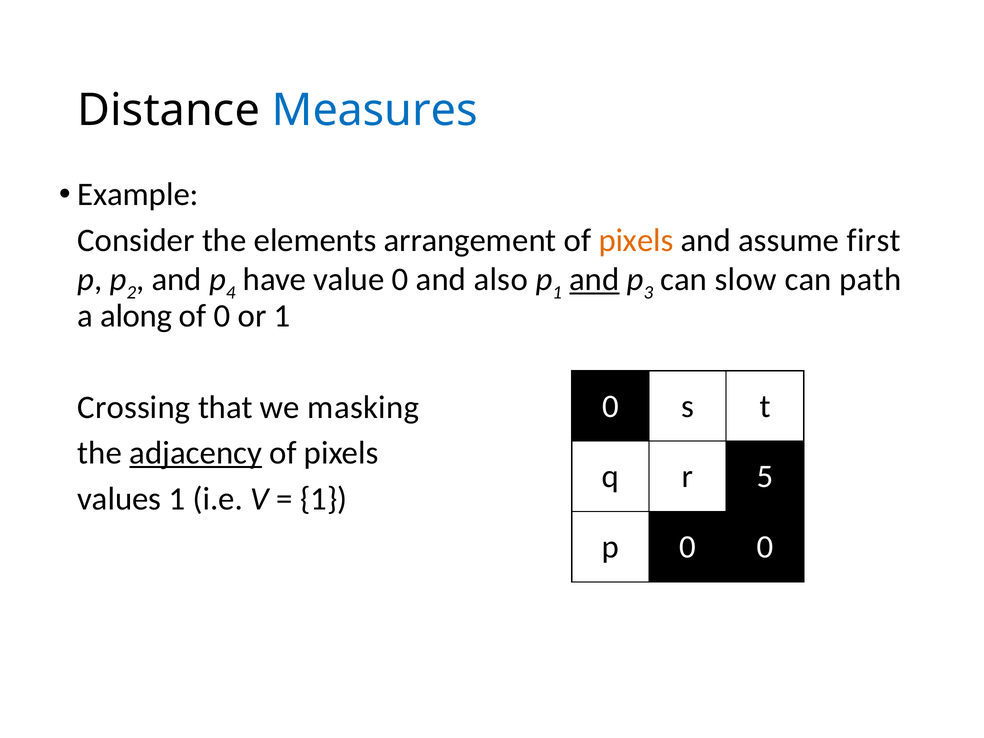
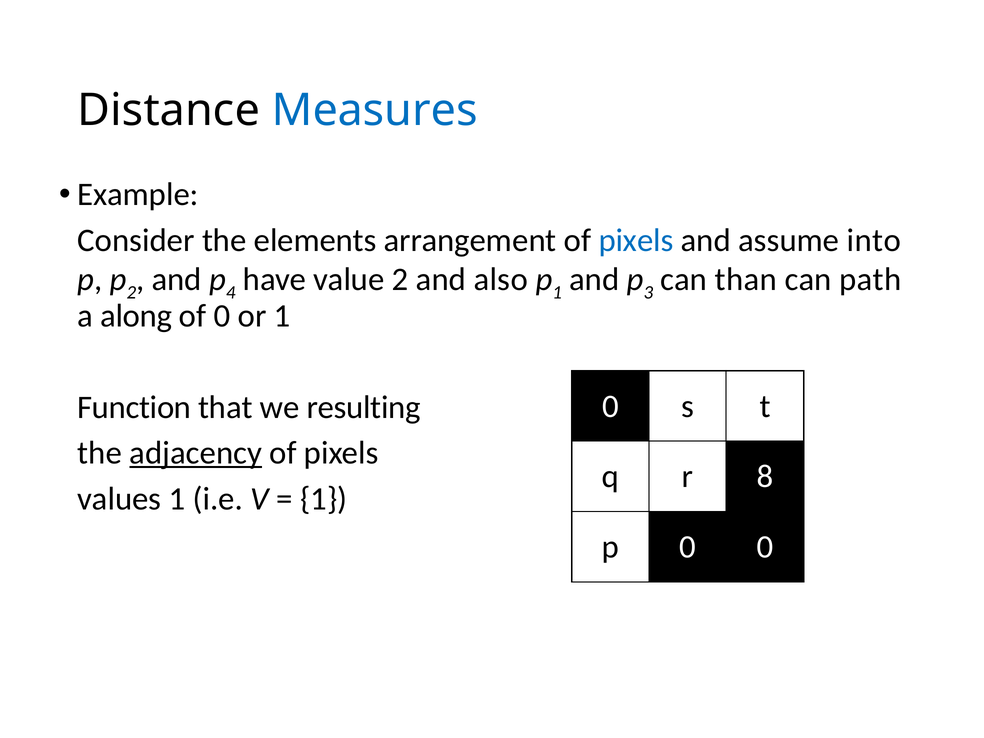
pixels colour: orange -> blue (636, 240)
first: first -> into (874, 240)
value 0: 0 -> 2 (400, 280)
and underline: present -> none (594, 280)
slow: slow -> than (746, 280)
Crossing: Crossing -> Function (134, 407)
masking: masking -> resulting (364, 407)
5: 5 -> 8 (765, 477)
